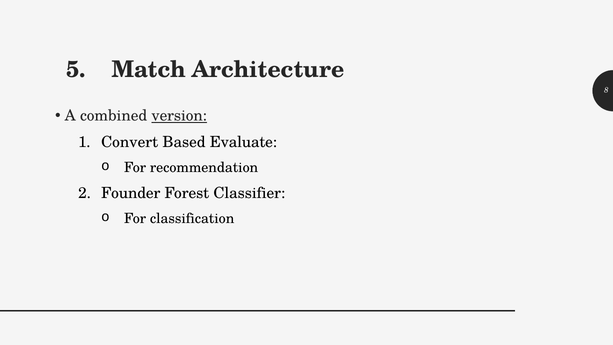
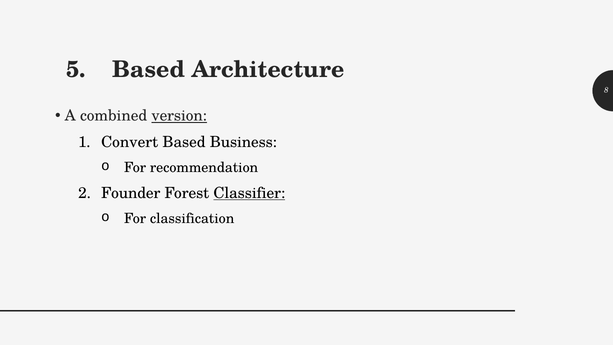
5 Match: Match -> Based (149, 70)
Evaluate: Evaluate -> Business (243, 142)
Classifier underline: none -> present (249, 193)
